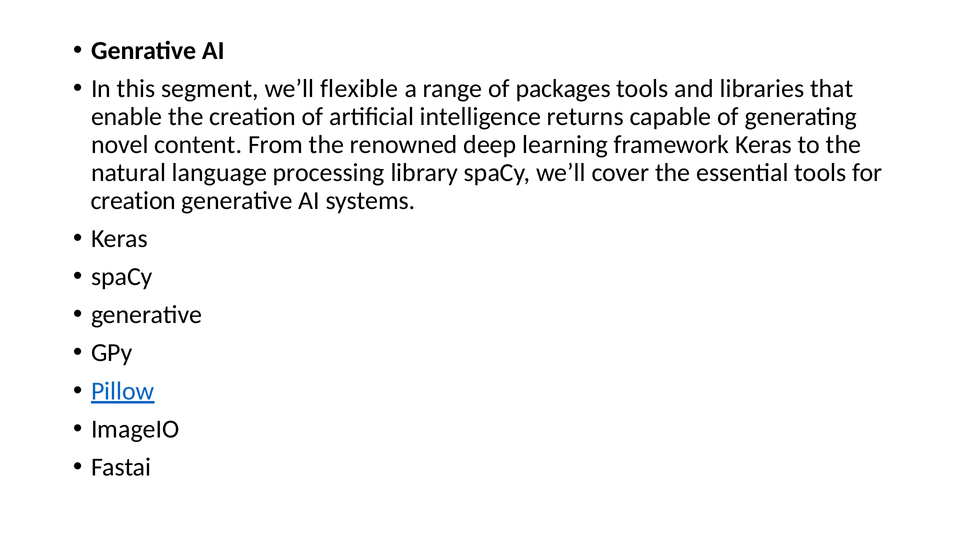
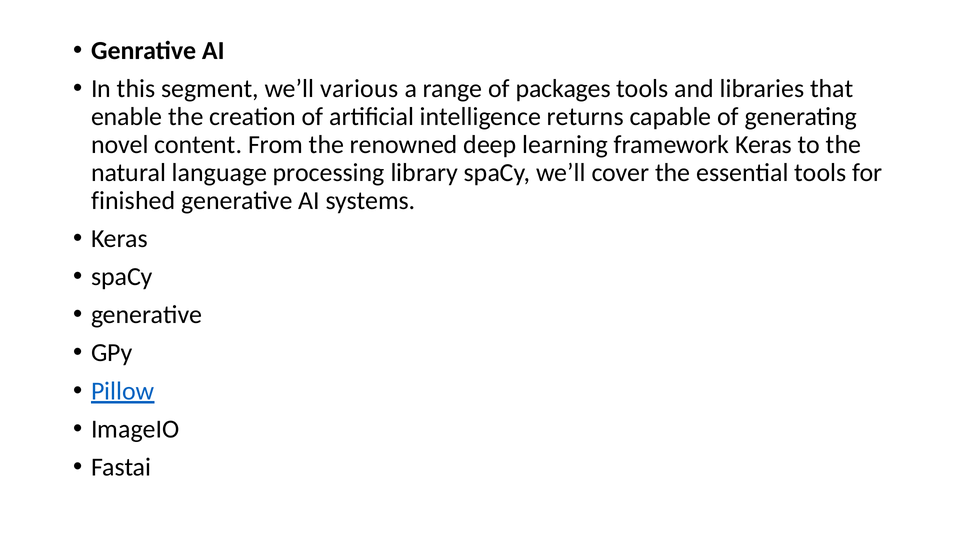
flexible: flexible -> various (359, 89)
creation: creation -> finished (133, 201)
